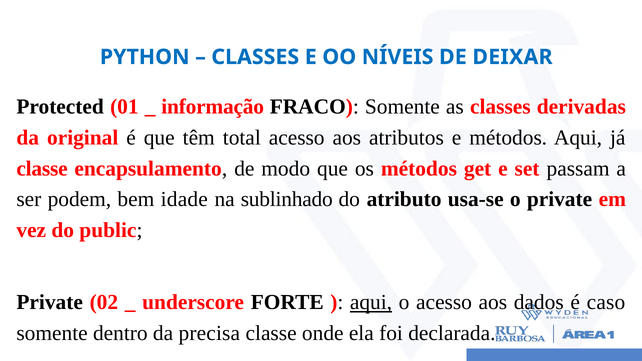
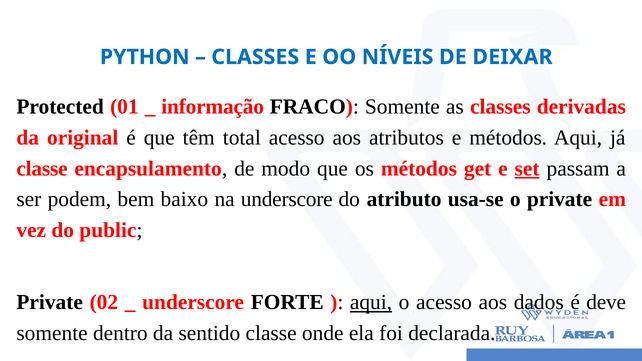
set underline: none -> present (527, 169)
idade: idade -> baixo (184, 199)
na sublinhado: sublinhado -> underscore (287, 199)
caso: caso -> deve (606, 303)
precisa: precisa -> sentido (209, 333)
